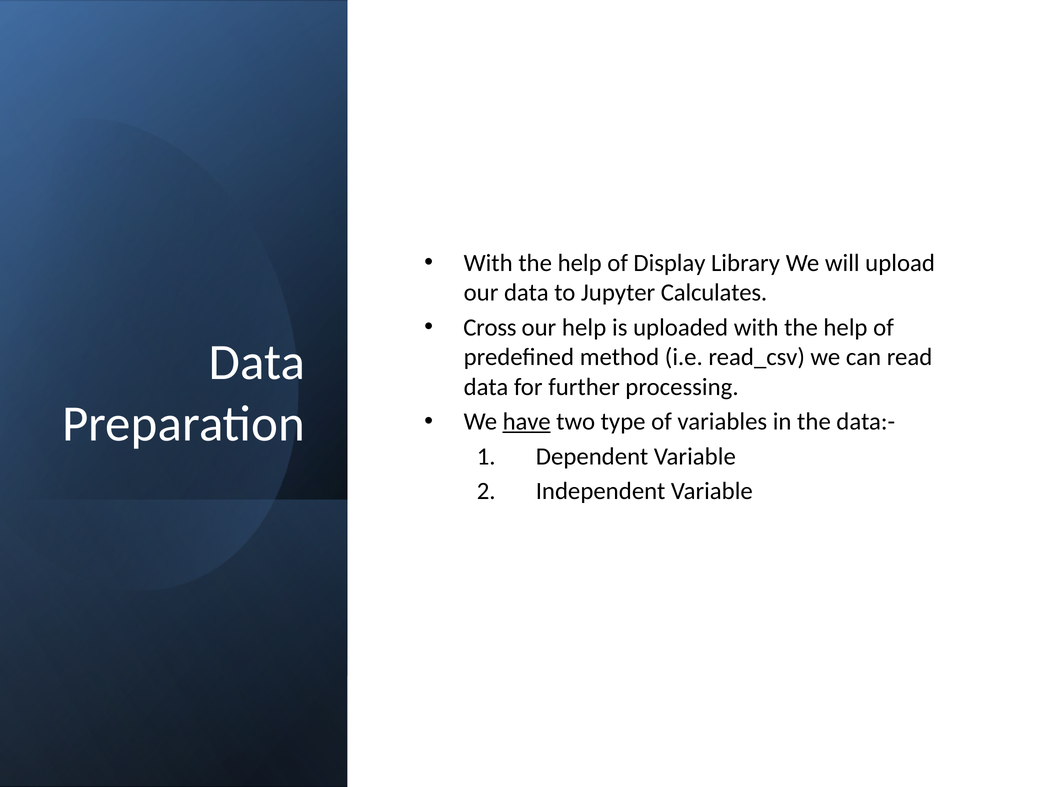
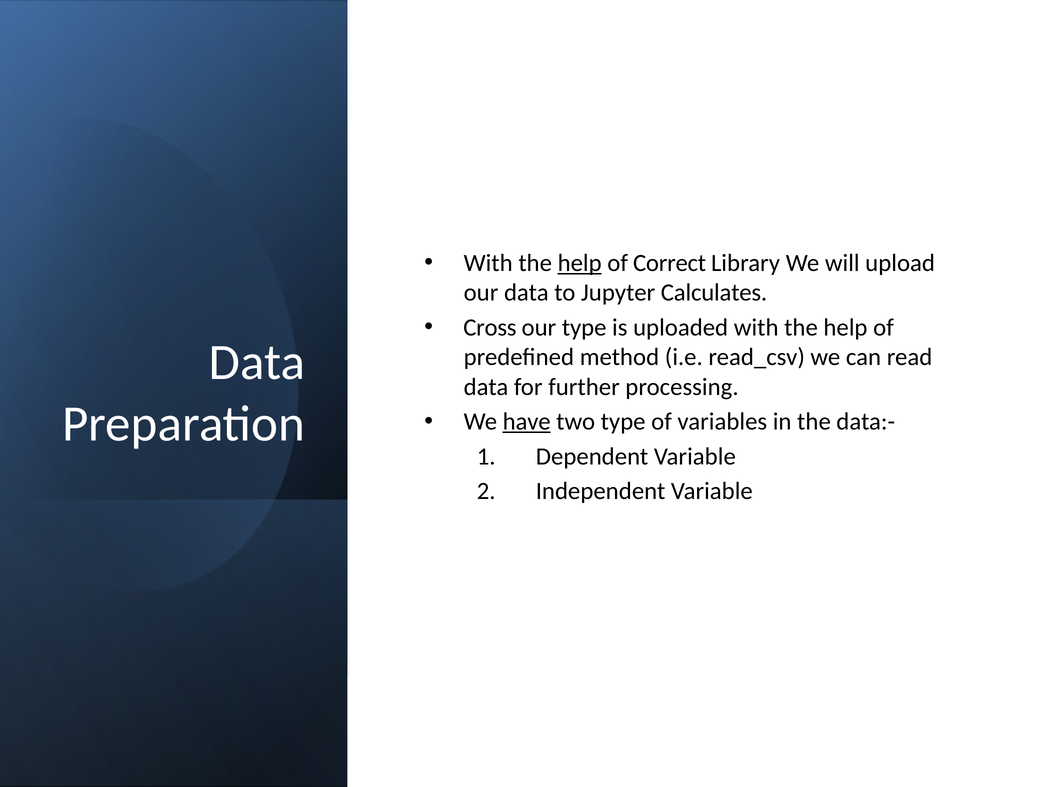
help underline: none -> present (580, 263)
Display: Display -> Correct (670, 263)
our help: help -> type (584, 327)
